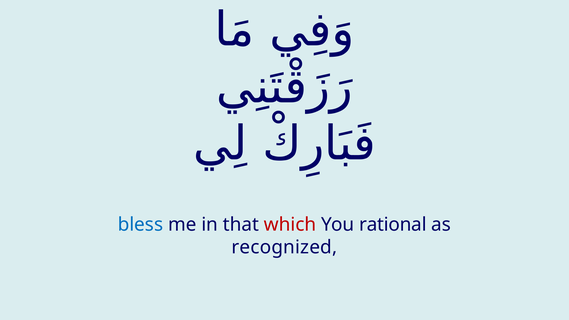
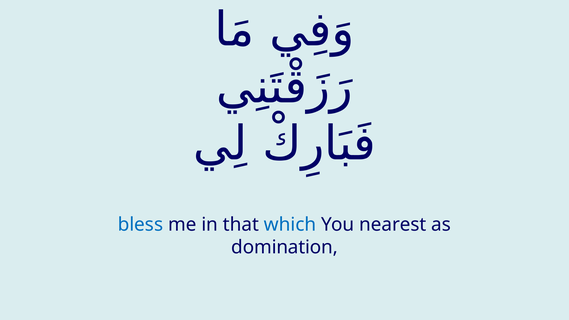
which colour: red -> blue (290, 225)
rational: rational -> nearest (393, 225)
recognized: recognized -> domination (285, 247)
